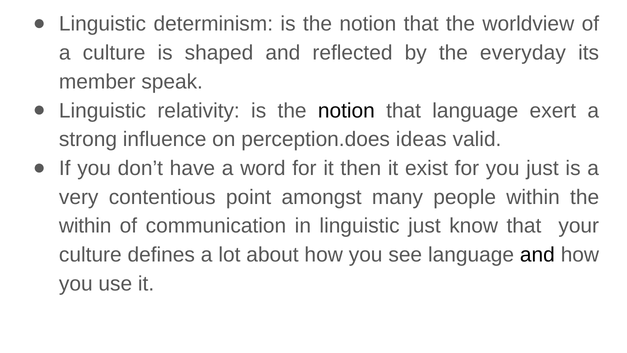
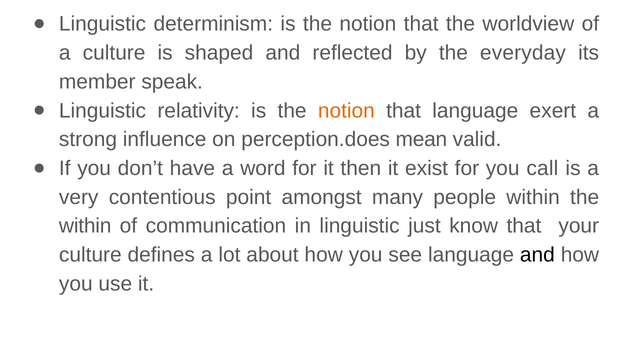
notion colour: black -> orange (346, 111)
ideas: ideas -> mean (421, 139)
you just: just -> call (542, 168)
